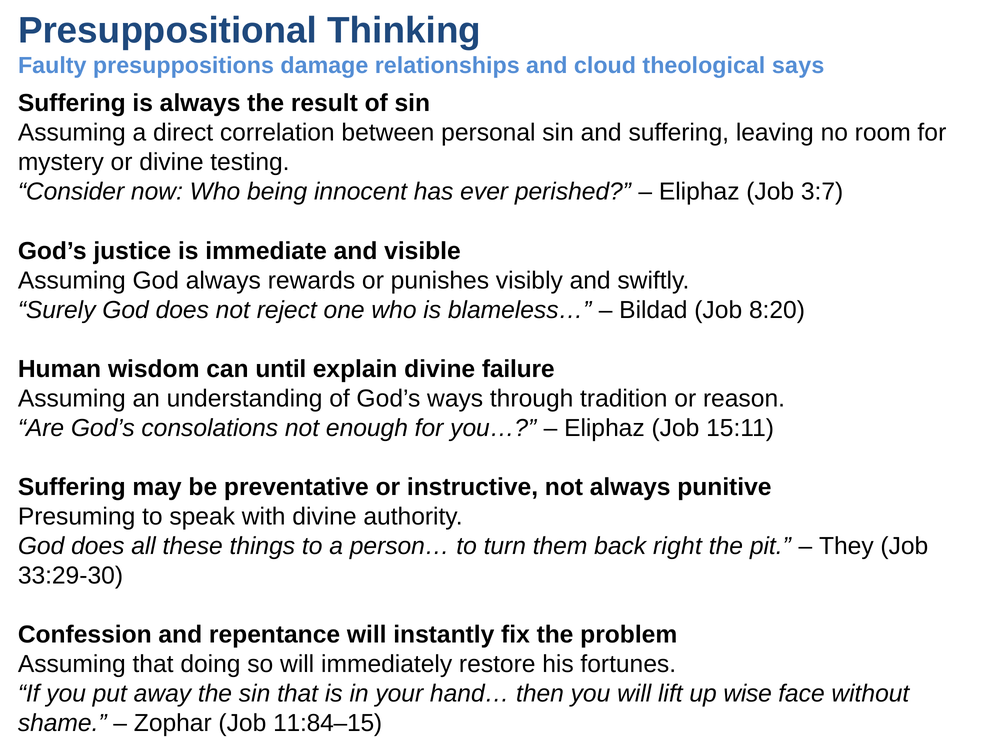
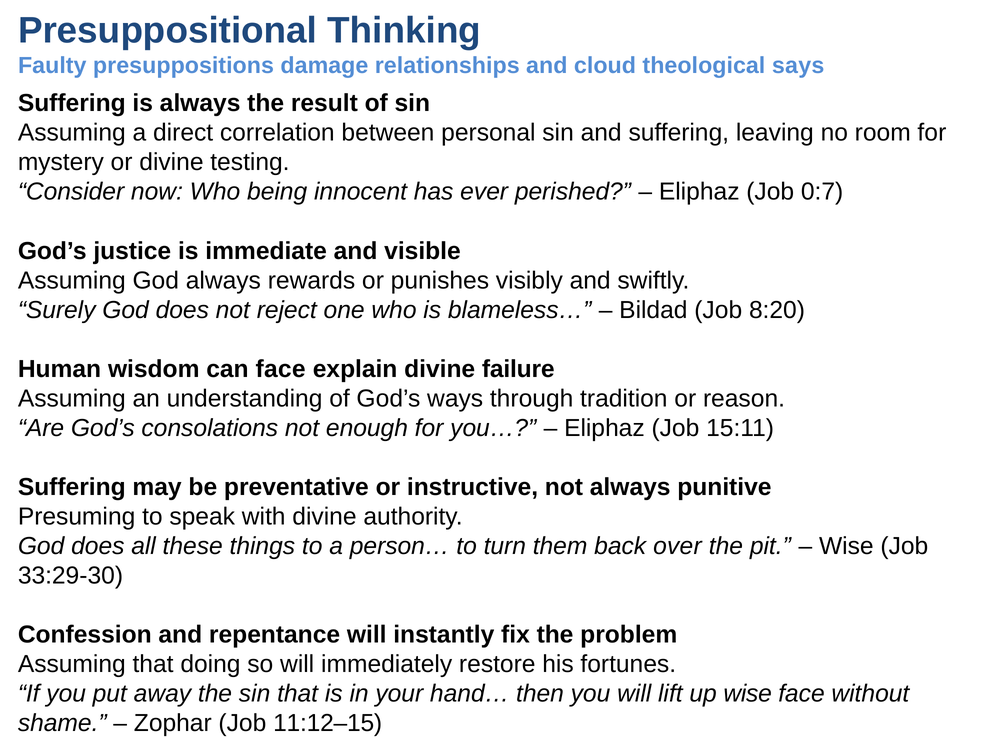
3:7: 3:7 -> 0:7 (822, 192)
can until: until -> face (281, 369)
right: right -> over (677, 546)
They: They -> Wise (846, 546)
11:84–15: 11:84–15 -> 11:12–15 (328, 723)
